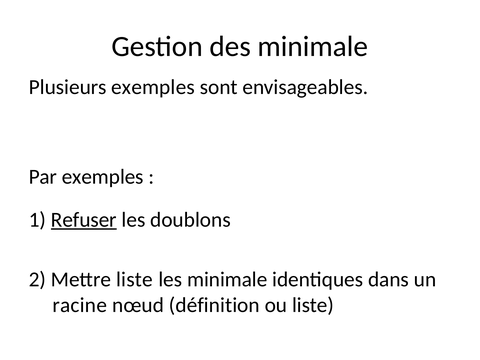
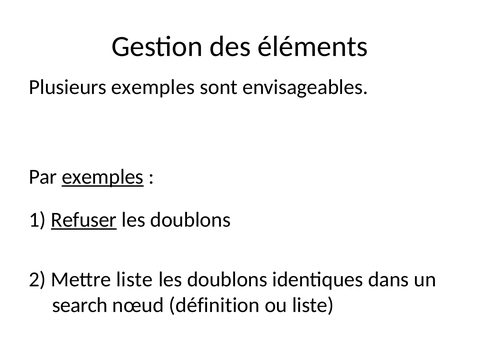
des minimale: minimale -> éléments (313, 46)
exemples underline: none -> present (103, 177)
minimale: minimale -> doublons (227, 280)
racine: racine -> search (80, 305)
